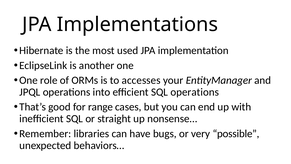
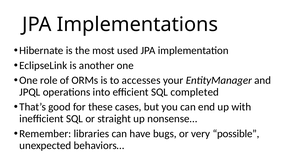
SQL operations: operations -> completed (195, 92)
range: range -> these (100, 107)
